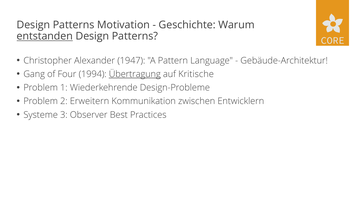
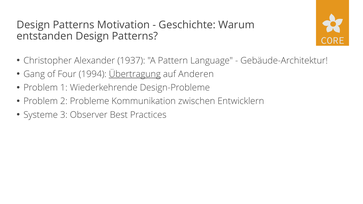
entstanden underline: present -> none (45, 36)
1947: 1947 -> 1937 (131, 61)
Kritische: Kritische -> Anderen (196, 74)
Erweitern: Erweitern -> Probleme (90, 101)
